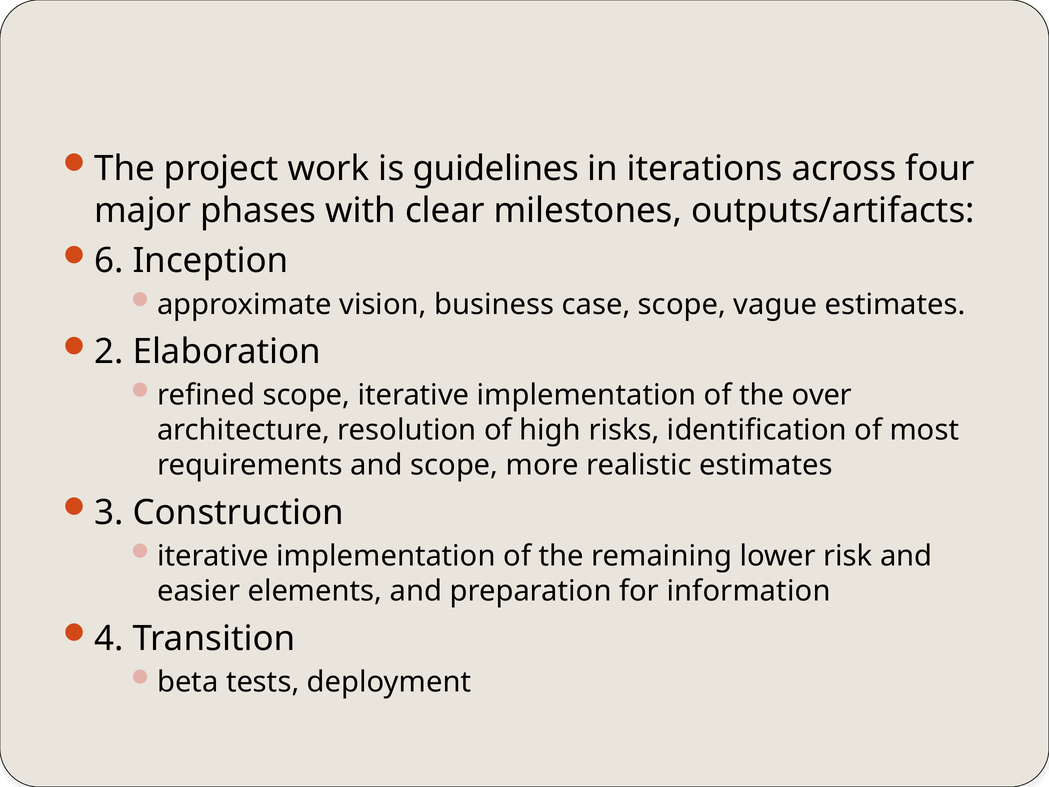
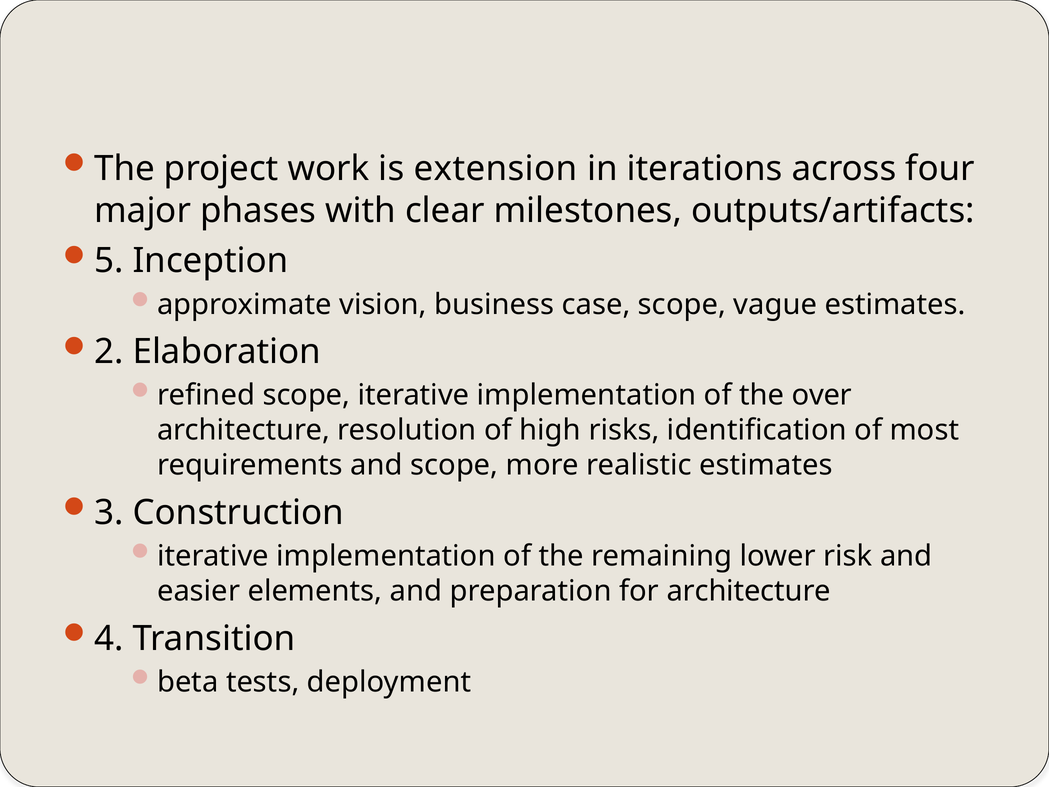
guidelines: guidelines -> extension (495, 168)
6: 6 -> 5 (109, 261)
for information: information -> architecture (749, 591)
